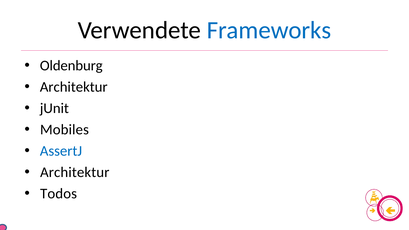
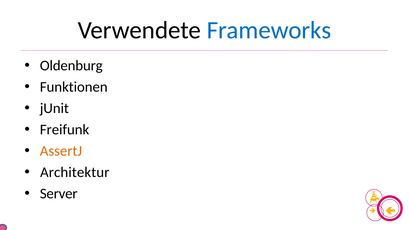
Architektur: Architektur -> Funktionen (74, 87)
Mobiles: Mobiles -> Freifunk (65, 130)
AssertJ colour: blue -> orange (61, 151)
Todos: Todos -> Server (59, 194)
